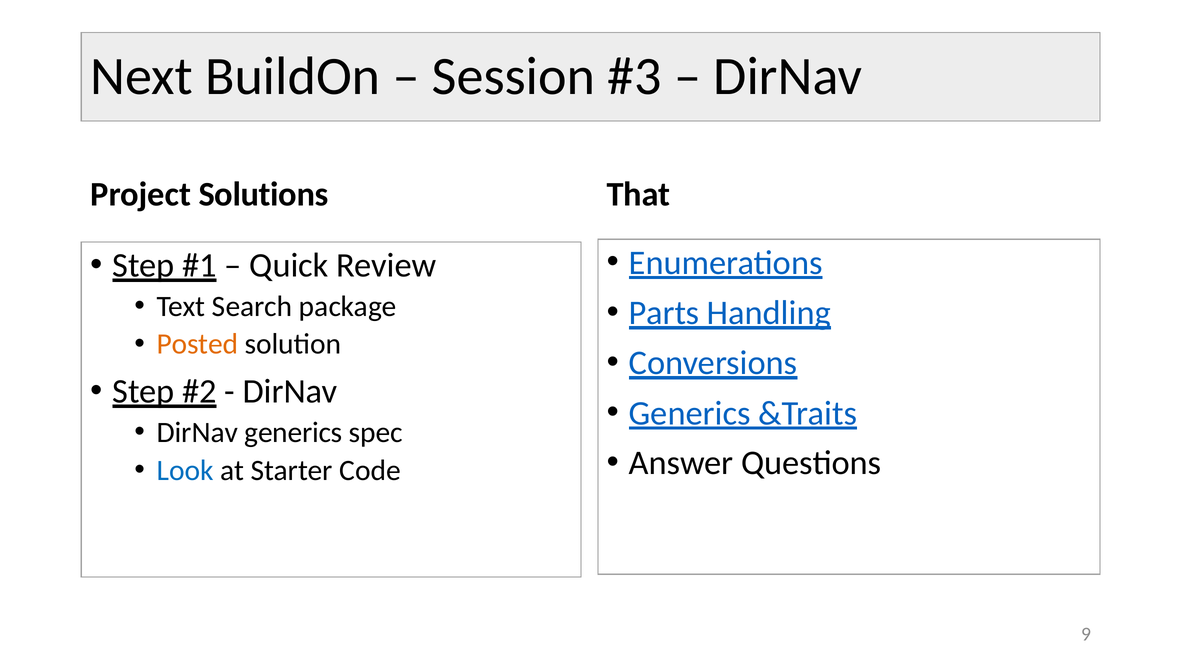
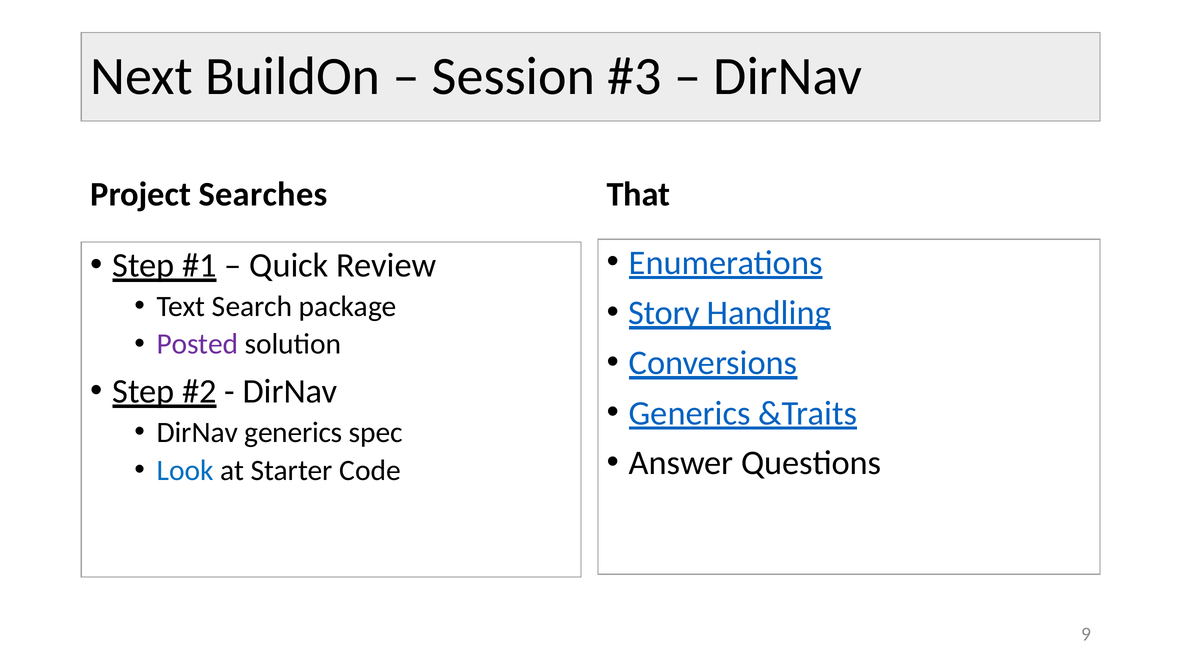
Solutions: Solutions -> Searches (263, 195)
Parts: Parts -> Story (664, 313)
Posted colour: orange -> purple (197, 344)
